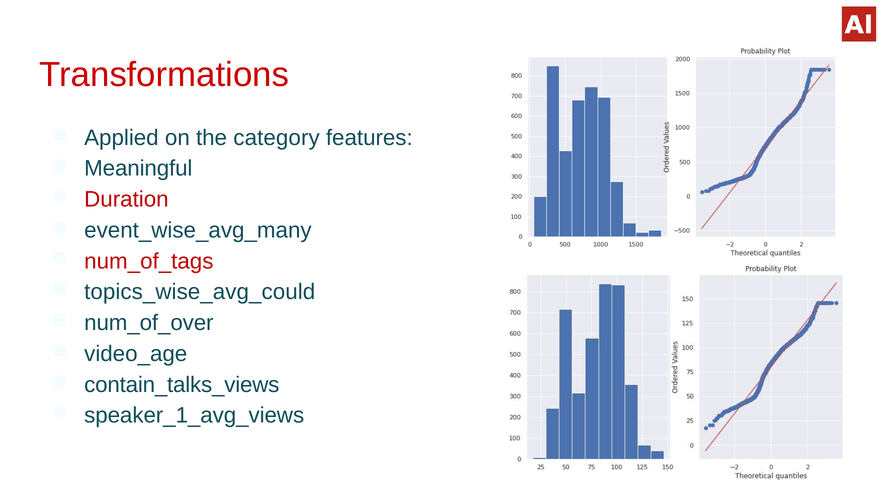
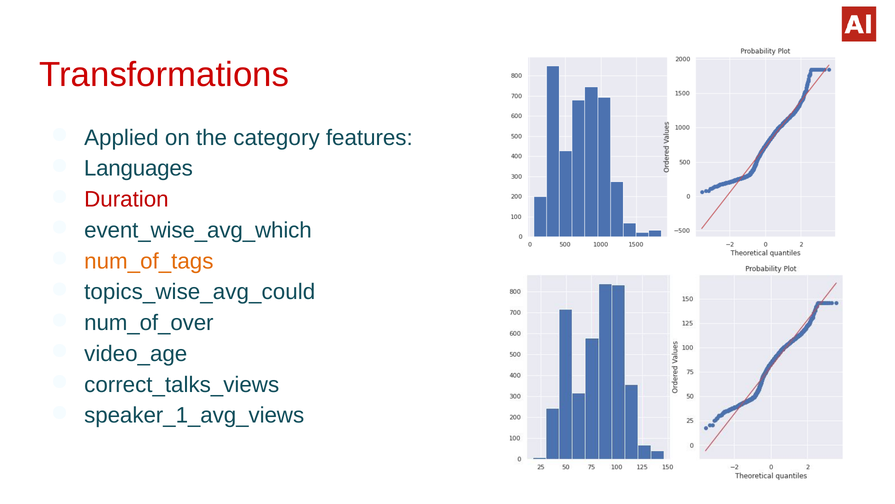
Meaningful: Meaningful -> Languages (138, 168)
event_wise_avg_many: event_wise_avg_many -> event_wise_avg_which (198, 230)
num_of_tags colour: red -> orange (149, 261)
contain_talks_views: contain_talks_views -> correct_talks_views (182, 385)
